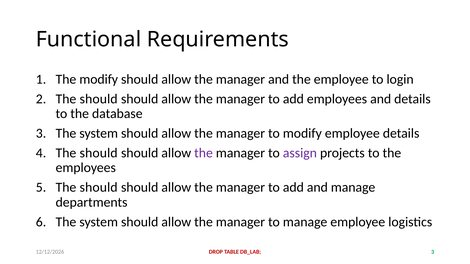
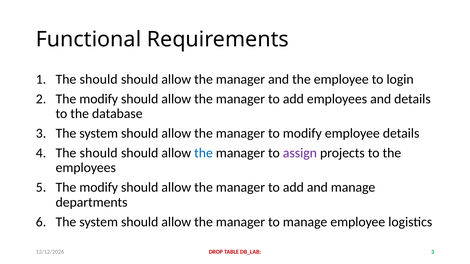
modify: modify -> should (99, 79)
should: should -> modify (99, 99)
the colour: purple -> blue (204, 153)
should: should -> modify (99, 188)
